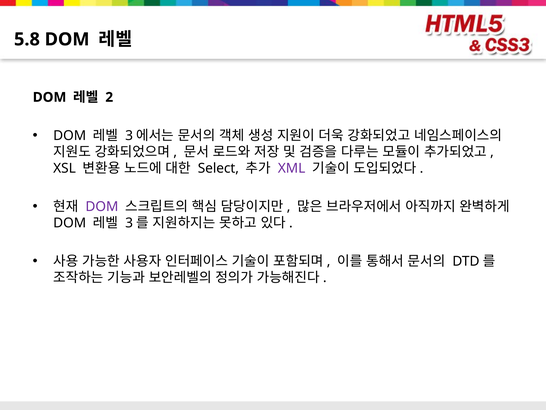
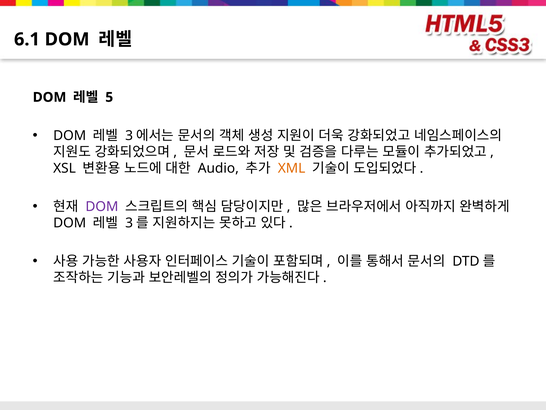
5.8: 5.8 -> 6.1 (27, 39)
2: 2 -> 5 (109, 97)
Select: Select -> Audio (218, 168)
XML colour: purple -> orange (292, 168)
